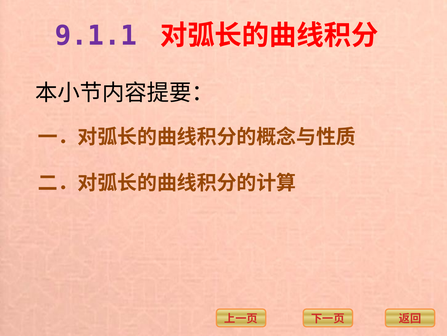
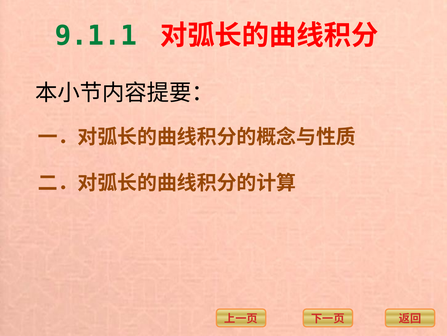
9.1.1 colour: purple -> green (96, 36)
